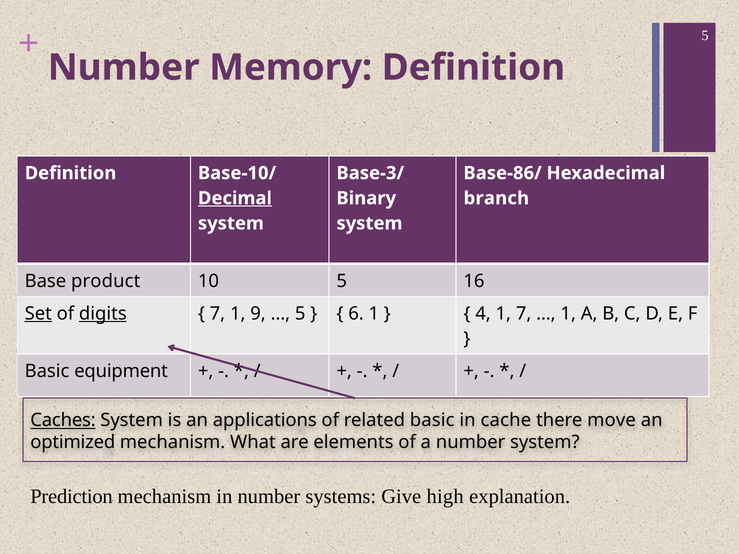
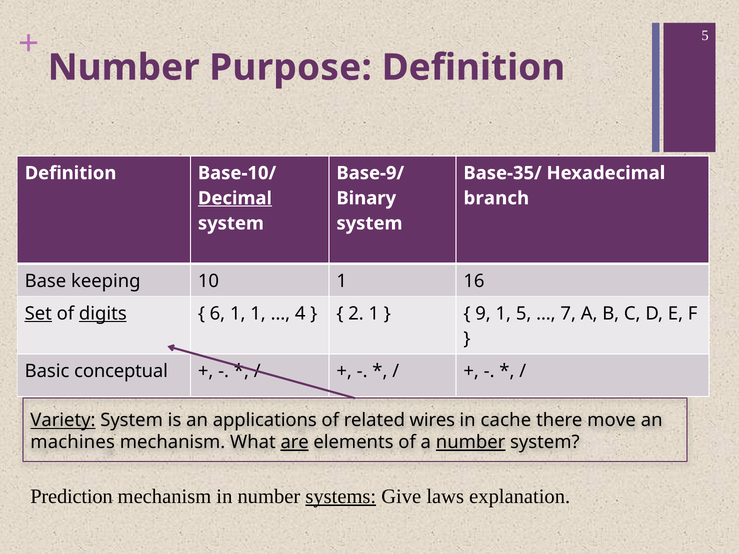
Memory: Memory -> Purpose (291, 68)
Base-3/: Base-3/ -> Base-9/ (370, 173)
Base-86/: Base-86/ -> Base-35/ (503, 173)
product: product -> keeping (106, 281)
10 5: 5 -> 1 (342, 281)
7: 7 -> 6 (217, 314)
1 9: 9 -> 1 (258, 314)
5: 5 -> 4 (300, 314)
6: 6 -> 2 (356, 314)
4: 4 -> 9 (483, 314)
1 7: 7 -> 5 (524, 314)
1: 1 -> 7 (568, 314)
equipment: equipment -> conceptual (121, 371)
Caches: Caches -> Variety (63, 420)
related basic: basic -> wires (432, 420)
optimized: optimized -> machines (73, 442)
are underline: none -> present (295, 442)
number underline: none -> present (471, 442)
systems underline: none -> present (341, 497)
high: high -> laws (445, 497)
